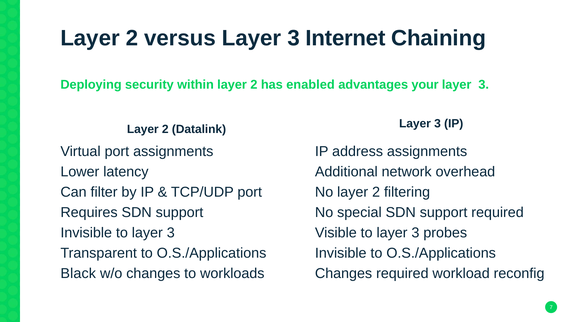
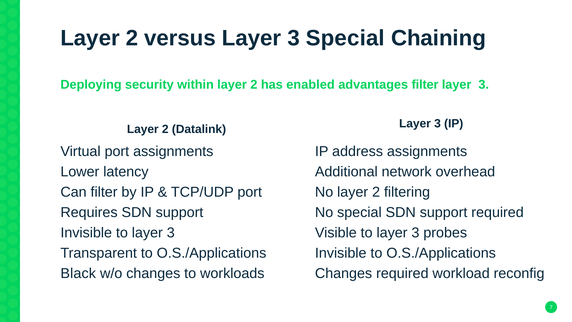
3 Internet: Internet -> Special (345, 38)
advantages your: your -> filter (425, 85)
